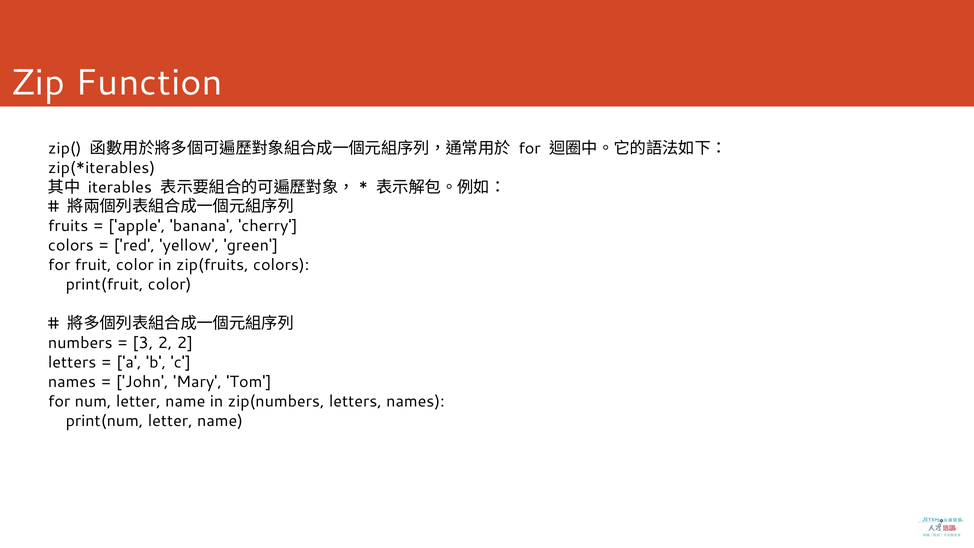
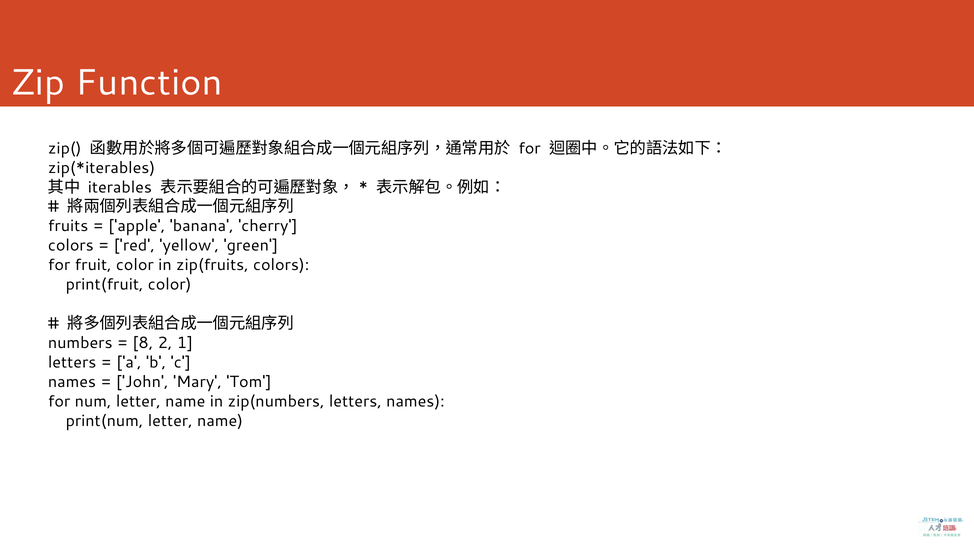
3: 3 -> 8 (143, 343)
2 2: 2 -> 1 (185, 343)
